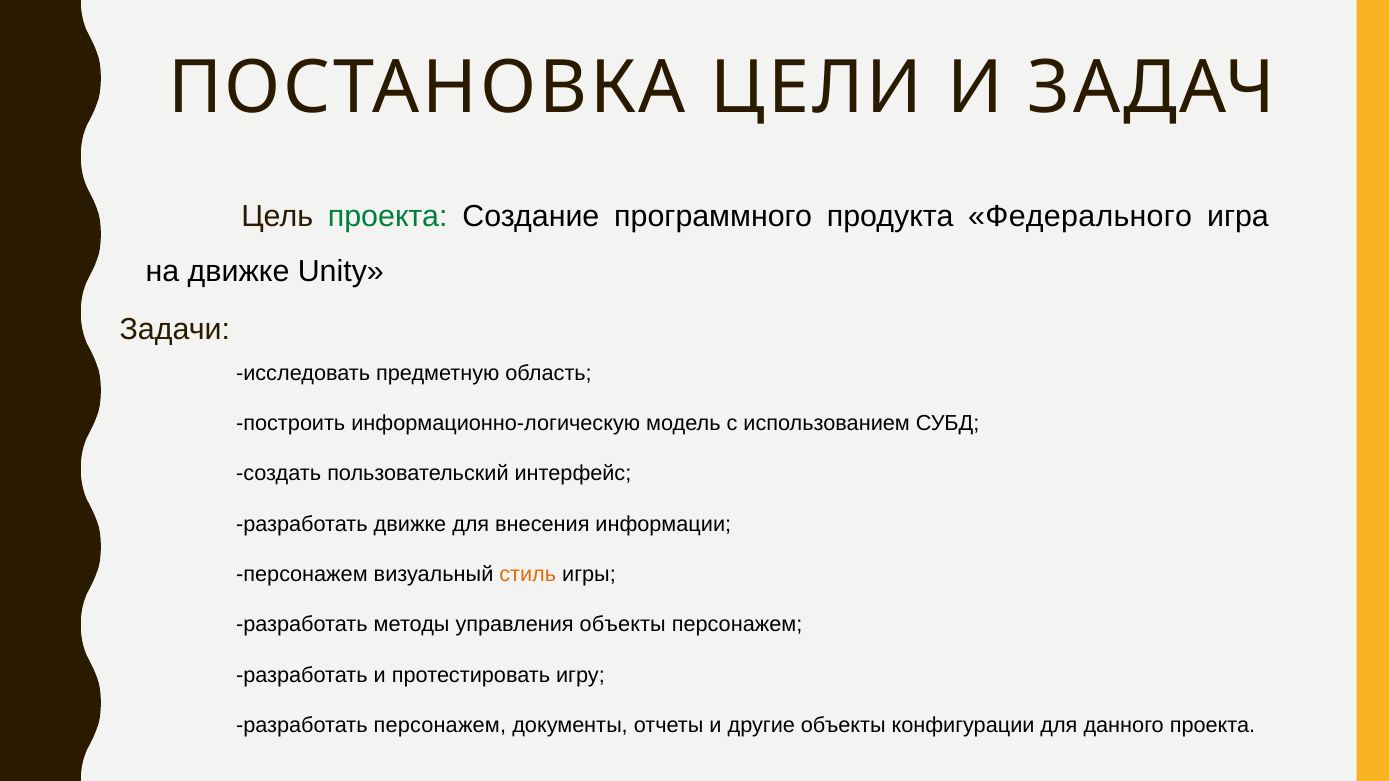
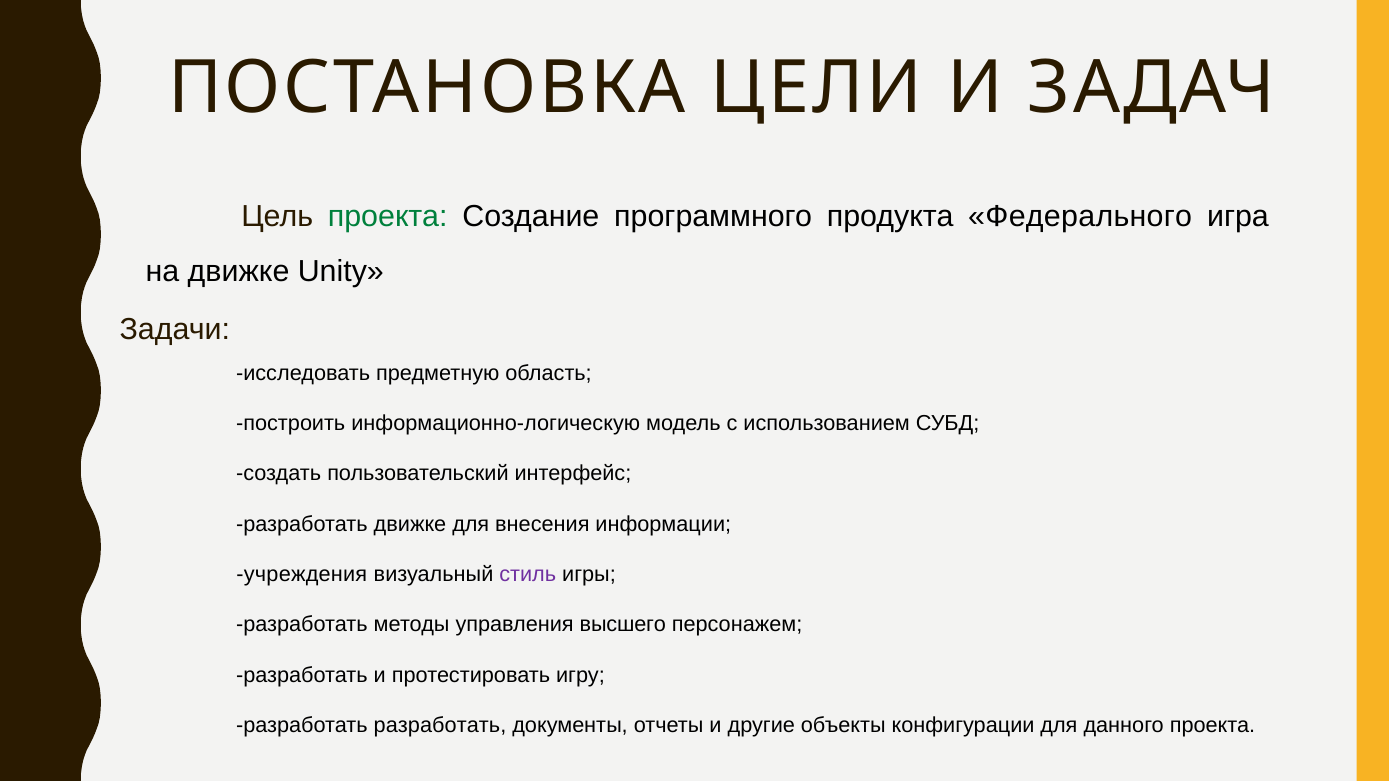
персонажем: персонажем -> учреждения (302, 574)
стиль colour: orange -> purple (528, 574)
управления объекты: объекты -> высшего (623, 625)
разработать персонажем: персонажем -> разработать (440, 725)
